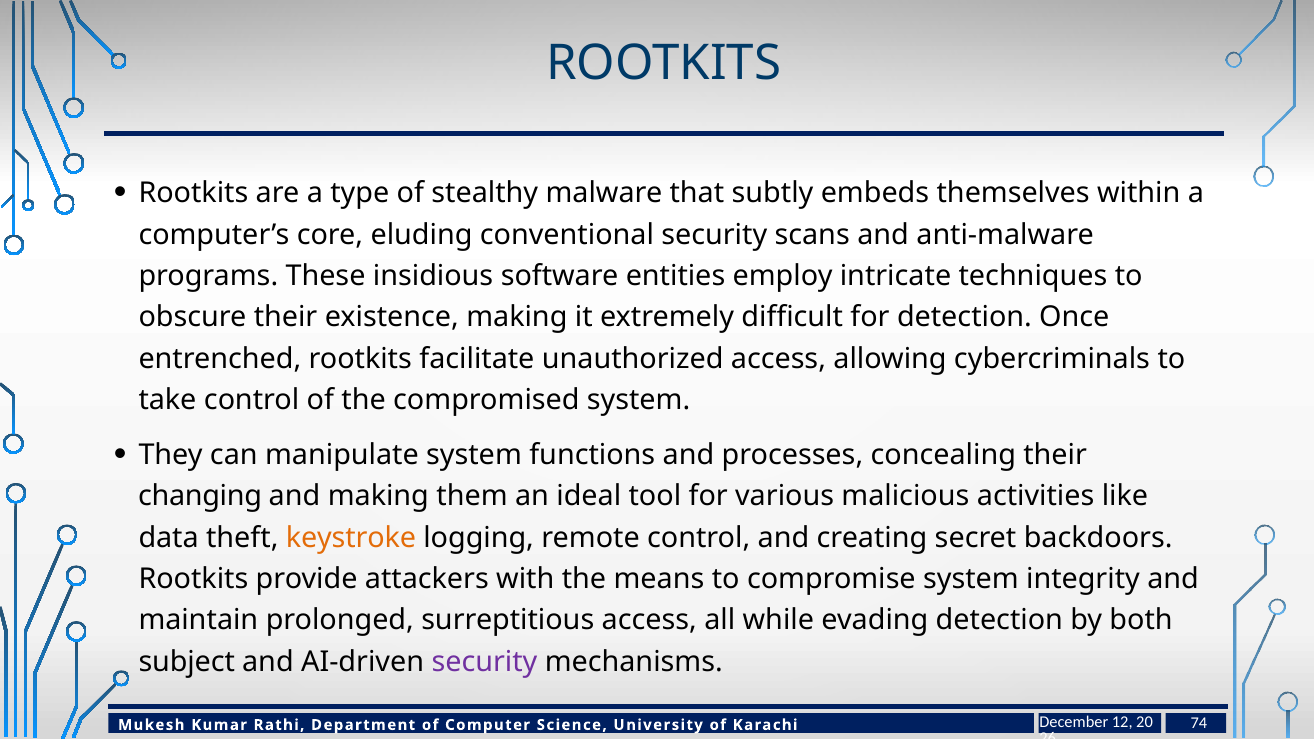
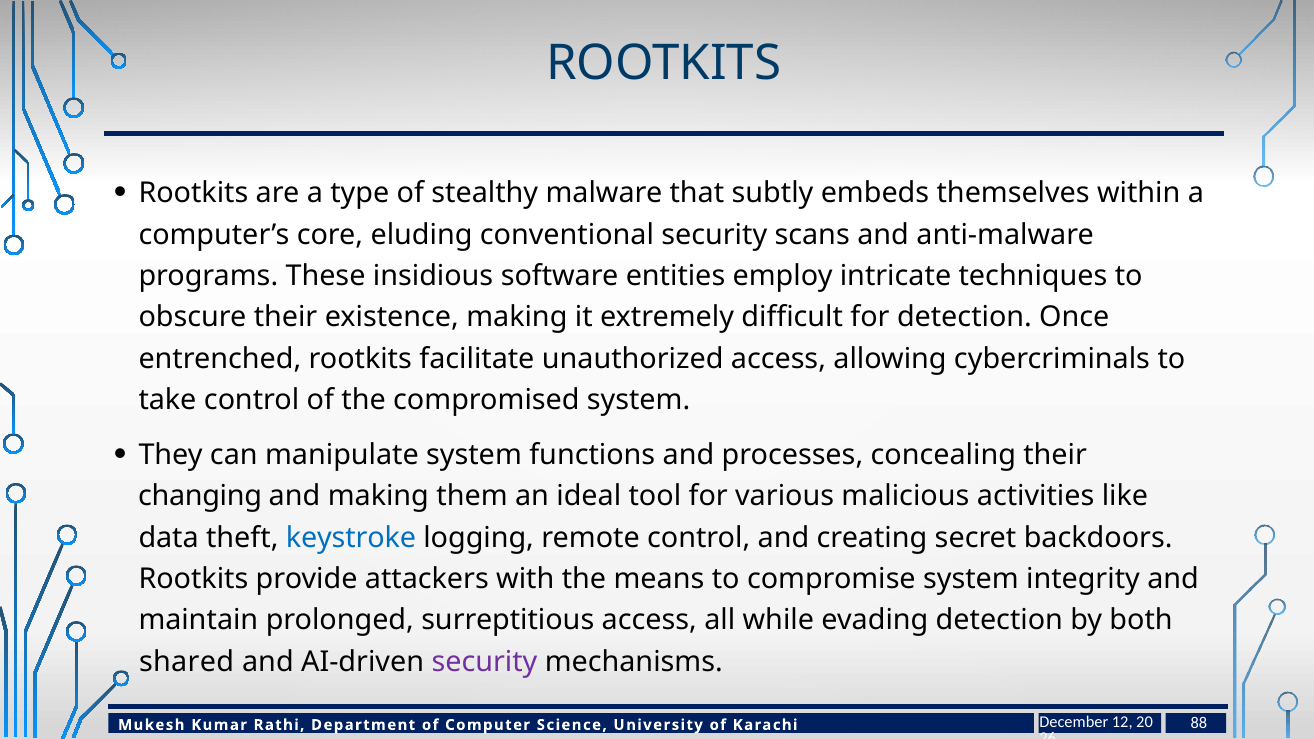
keystroke colour: orange -> blue (351, 538)
subject: subject -> shared (187, 662)
74: 74 -> 88 (1199, 723)
